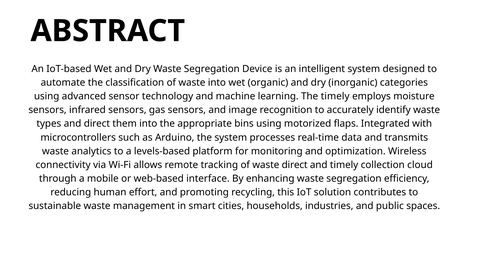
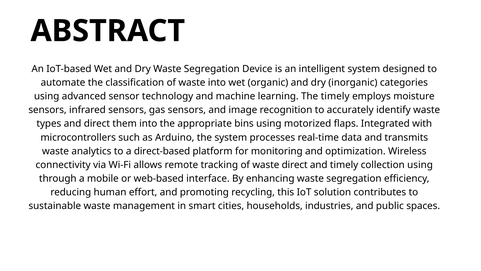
levels-based: levels-based -> direct-based (162, 151)
collection cloud: cloud -> using (420, 165)
